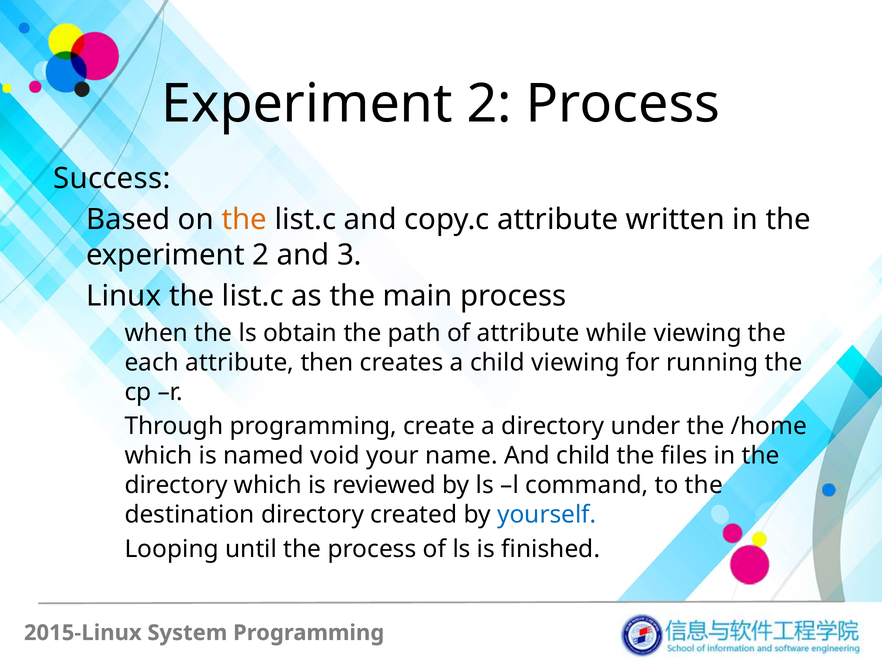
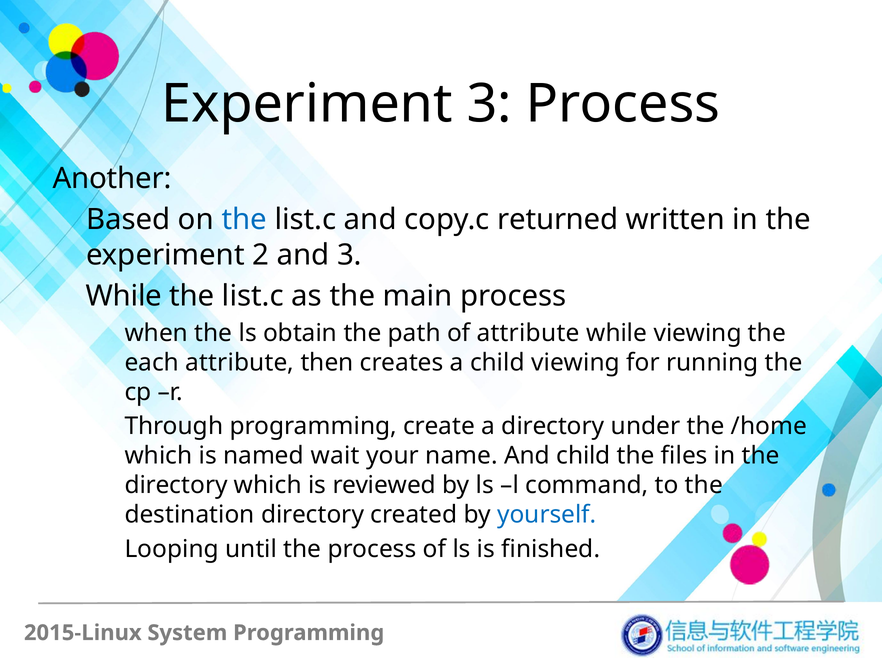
2: 2 -> 3 (489, 104)
Success: Success -> Another (112, 178)
the colour: orange -> blue (244, 220)
copy.c attribute: attribute -> returned (558, 220)
Linux: Linux -> While (124, 296)
void: void -> wait (335, 455)
